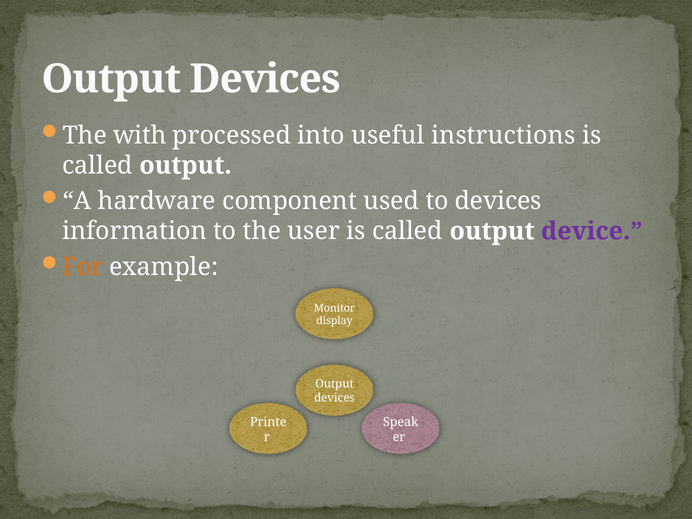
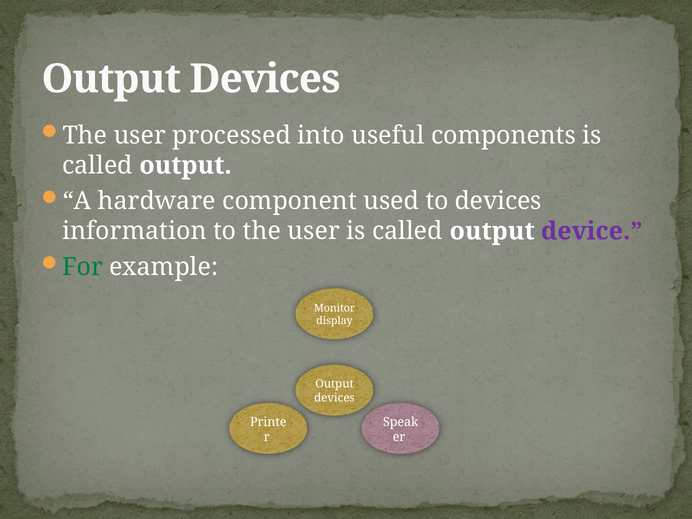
with: with -> user (140, 135)
instructions: instructions -> components (503, 135)
For colour: orange -> green (83, 267)
